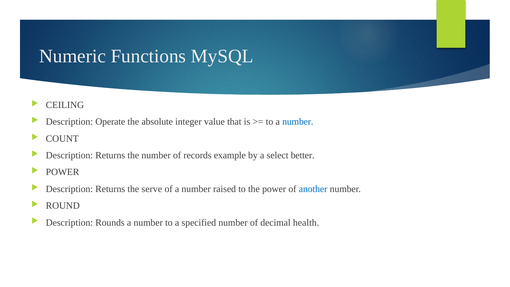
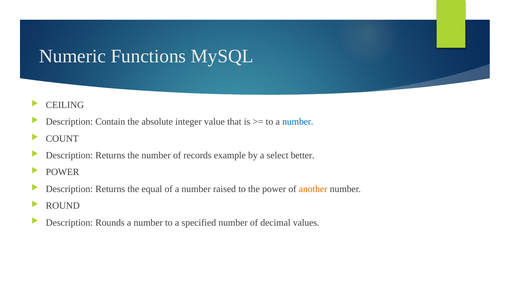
Operate: Operate -> Contain (110, 122)
serve: serve -> equal (152, 189)
another colour: blue -> orange (313, 189)
health: health -> values (306, 222)
